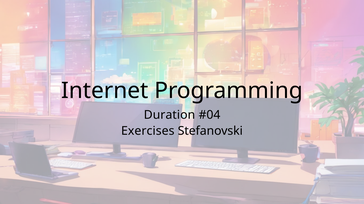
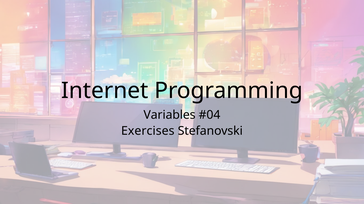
Duration: Duration -> Variables (170, 115)
